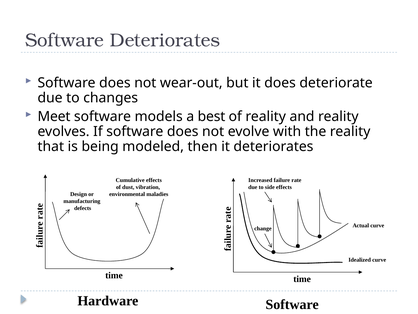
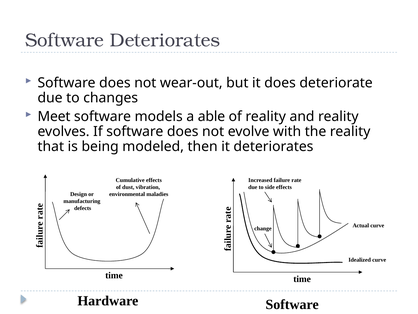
best: best -> able (211, 116)
